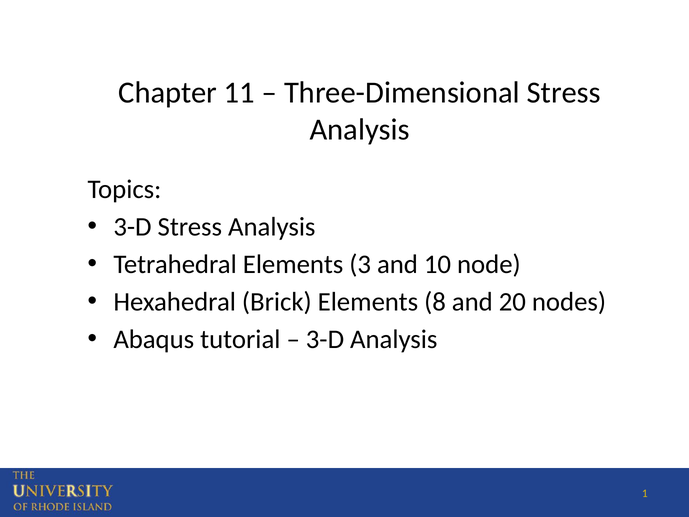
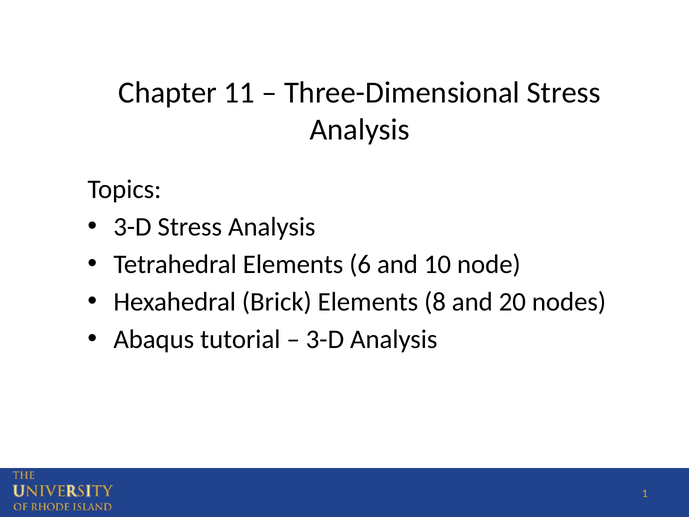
3: 3 -> 6 (360, 264)
